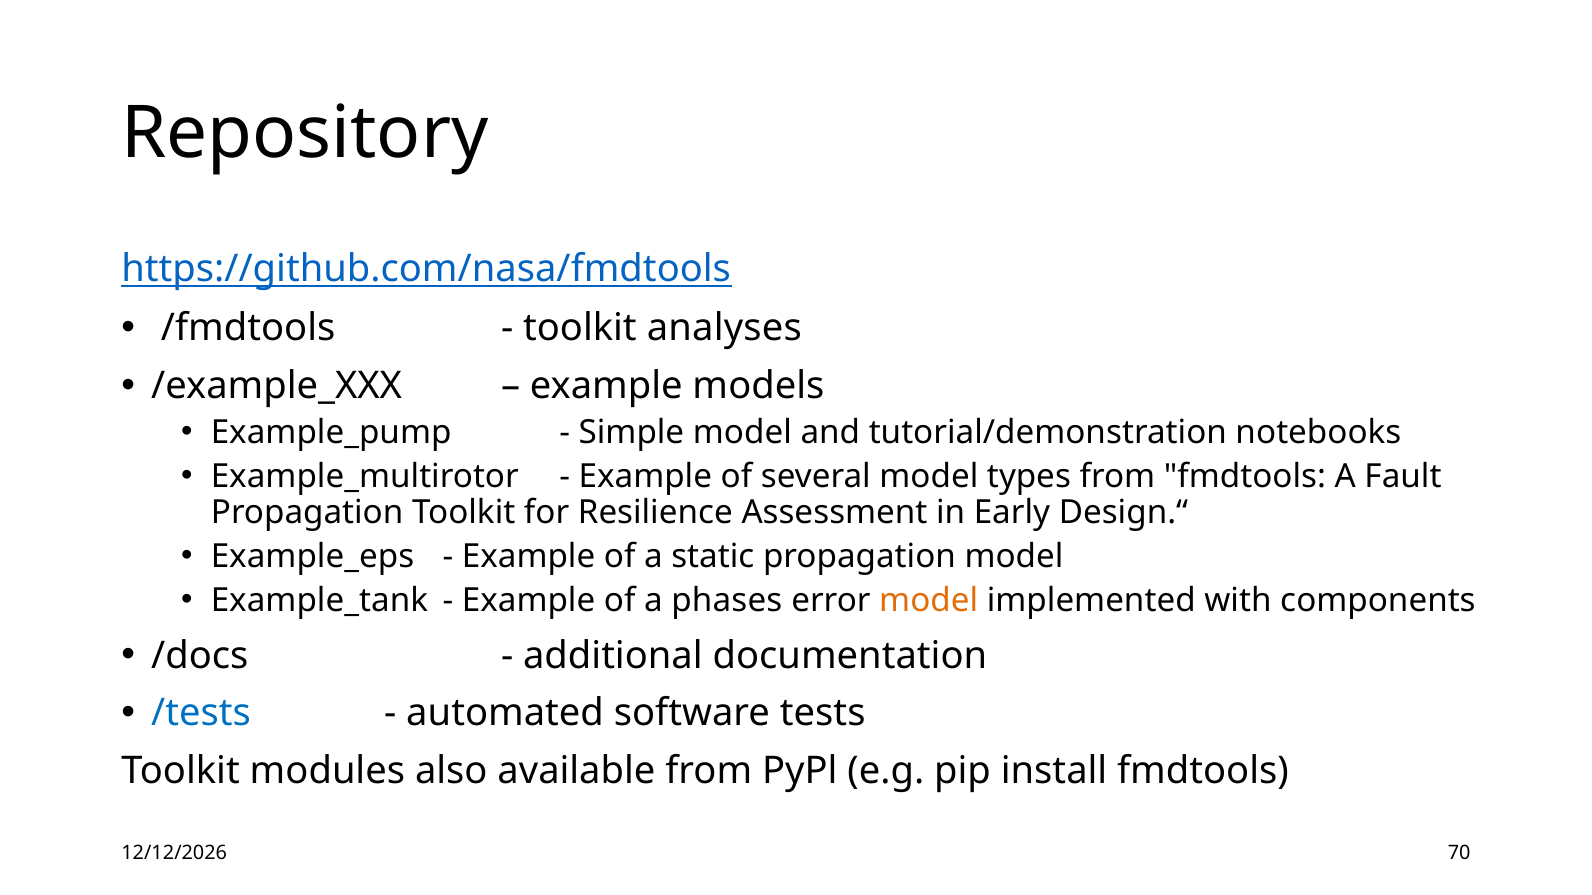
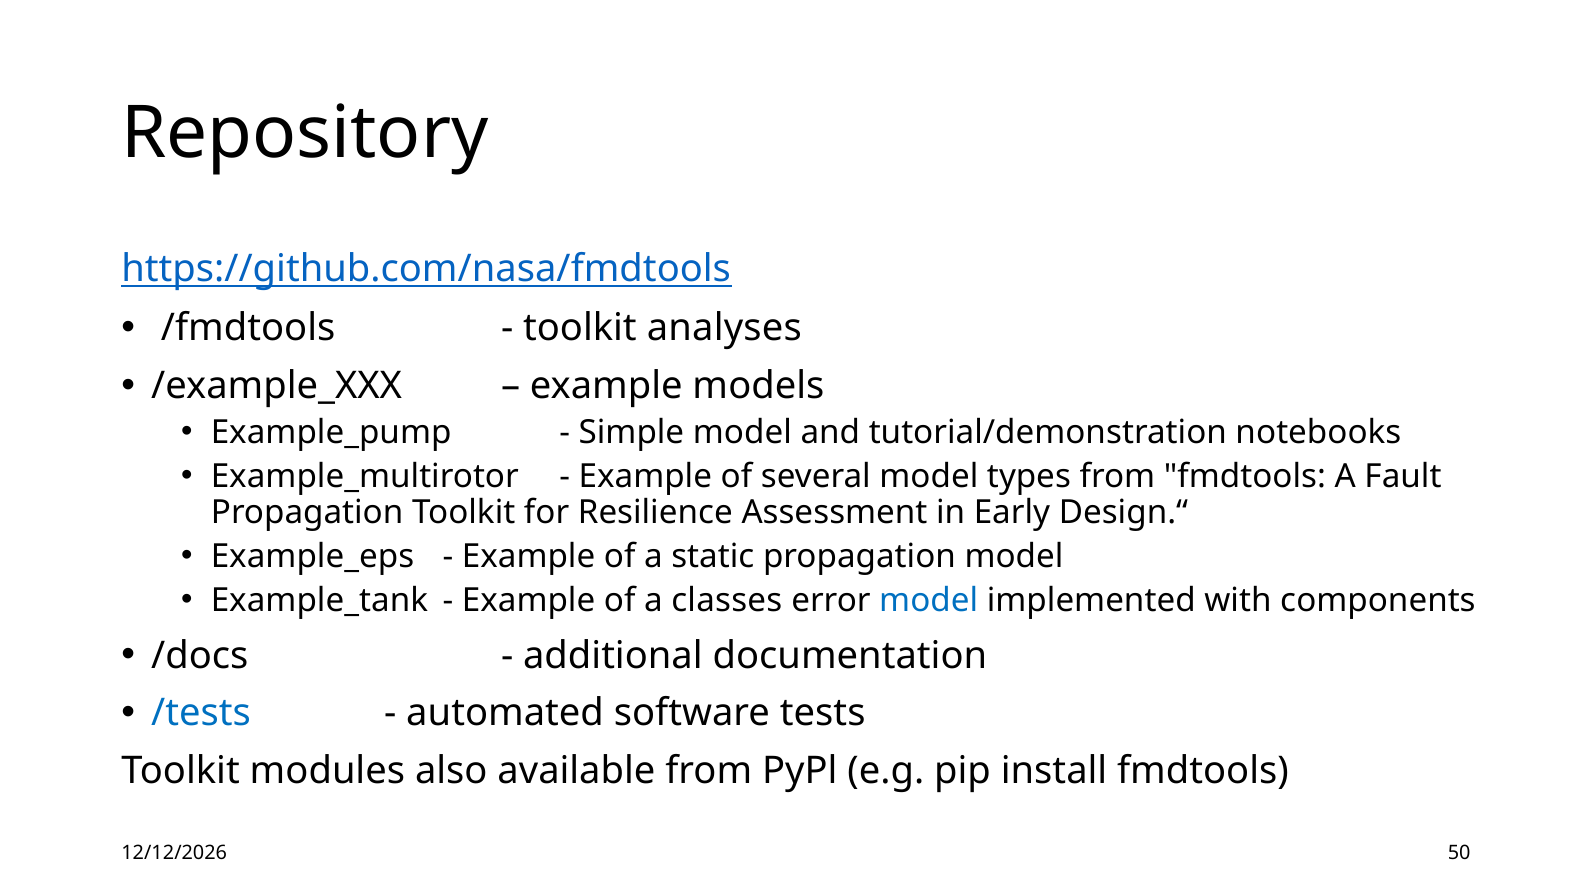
phases: phases -> classes (727, 601)
model colour: orange -> blue (929, 601)
70: 70 -> 50 (1459, 854)
